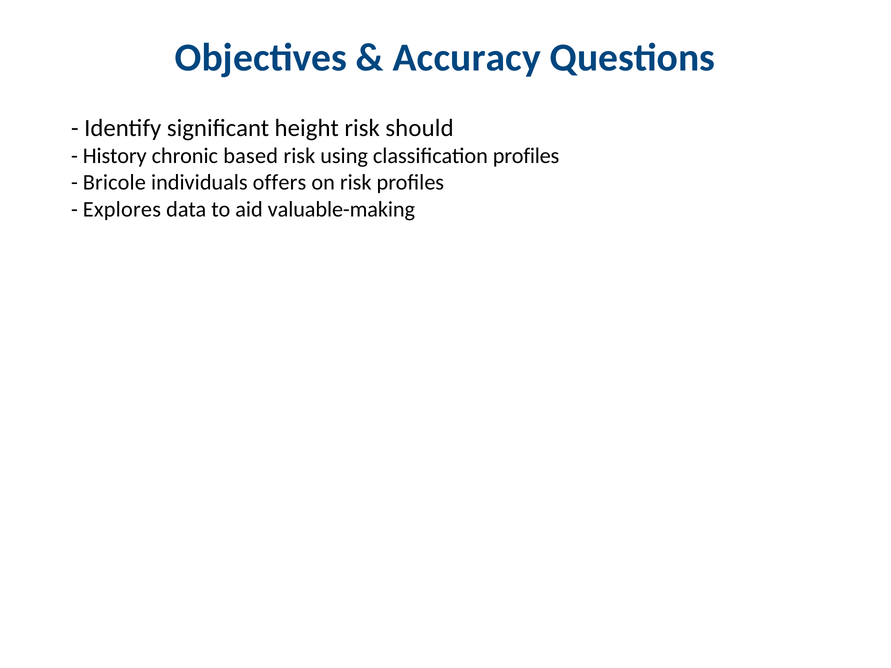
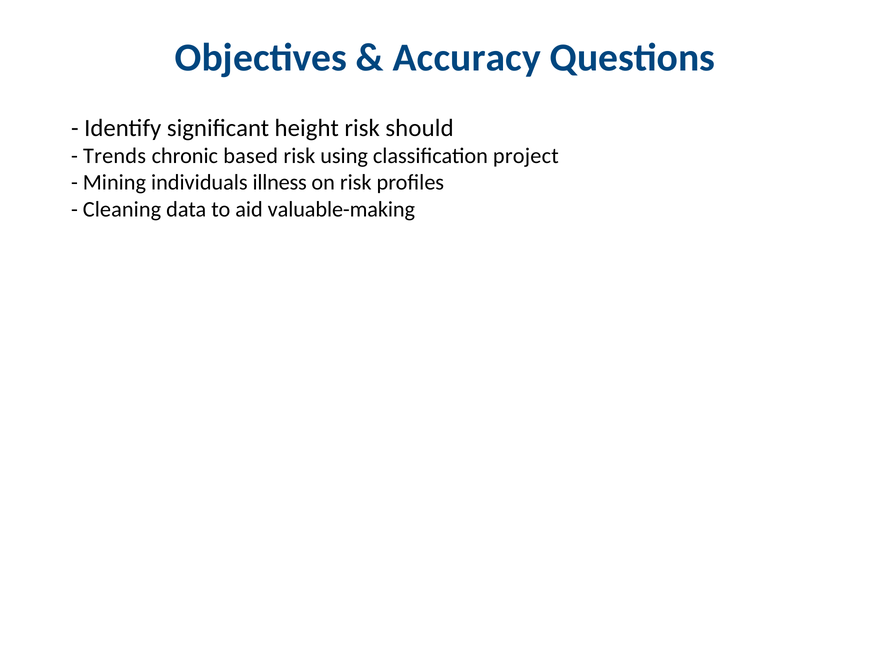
History: History -> Trends (115, 156)
classification profiles: profiles -> project (526, 156)
Bricole: Bricole -> Mining (114, 183)
offers: offers -> illness (280, 183)
Explores: Explores -> Cleaning (122, 209)
